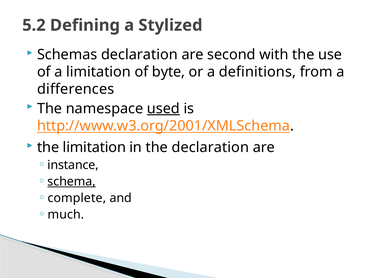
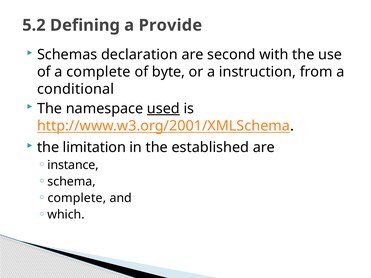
Stylized: Stylized -> Provide (170, 25)
a limitation: limitation -> complete (98, 72)
definitions: definitions -> instruction (257, 72)
differences: differences -> conditional (76, 89)
the declaration: declaration -> established (210, 148)
schema underline: present -> none (72, 182)
much: much -> which (66, 215)
